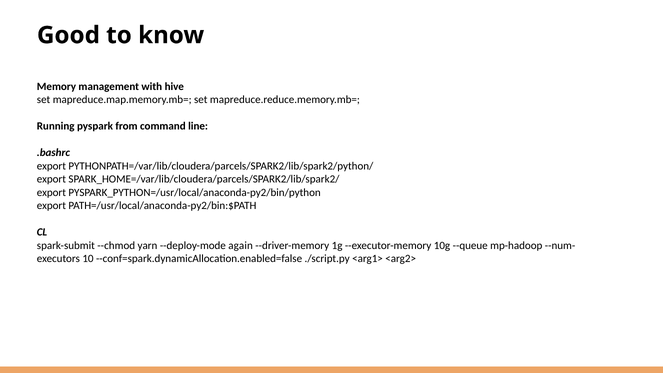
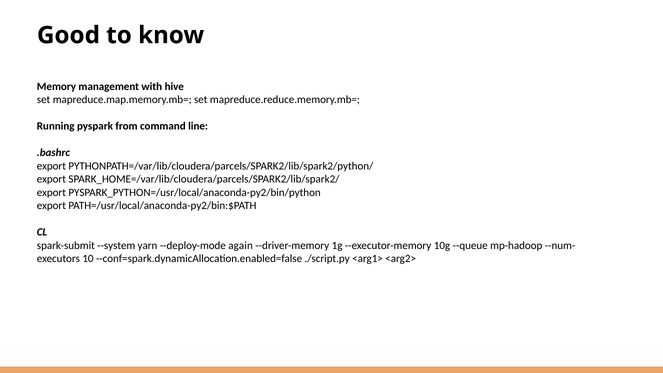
--chmod: --chmod -> --system (116, 245)
